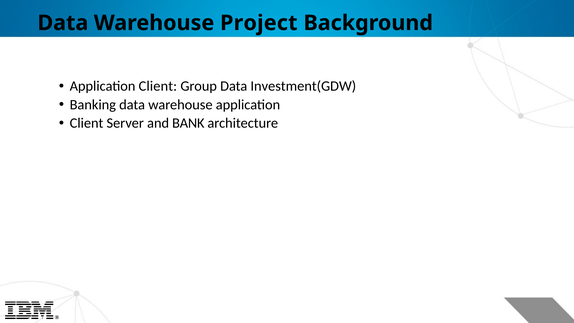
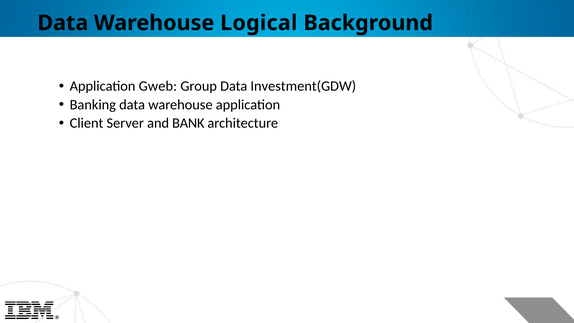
Project: Project -> Logical (259, 23)
Application Client: Client -> Gweb (158, 86)
